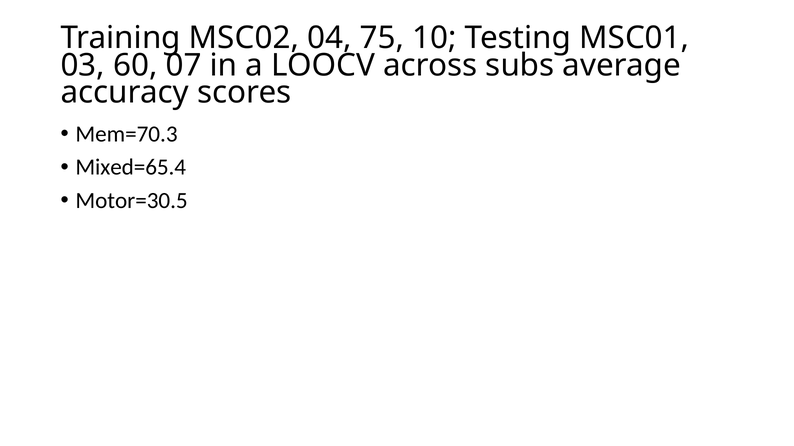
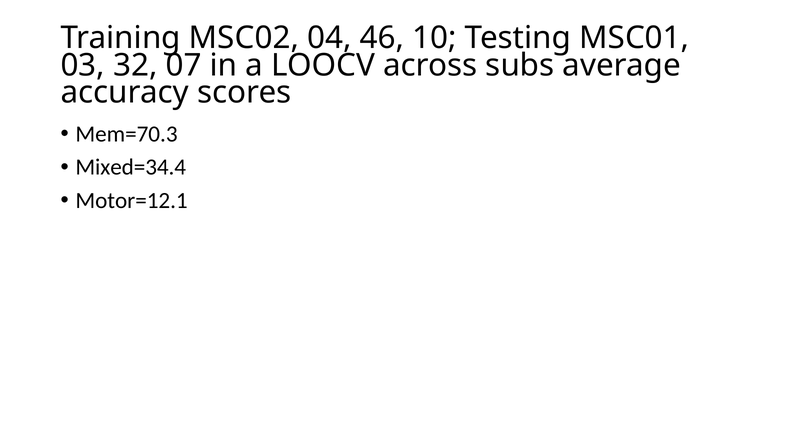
75: 75 -> 46 (382, 38)
60: 60 -> 32 (135, 65)
Mixed=65.4: Mixed=65.4 -> Mixed=34.4 (131, 168)
Motor=30.5: Motor=30.5 -> Motor=12.1 (132, 201)
